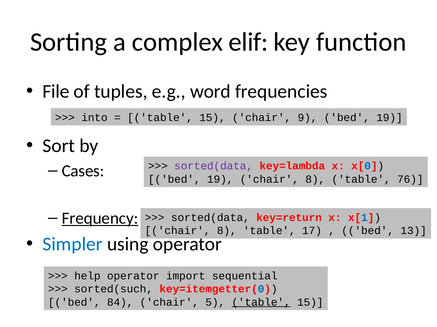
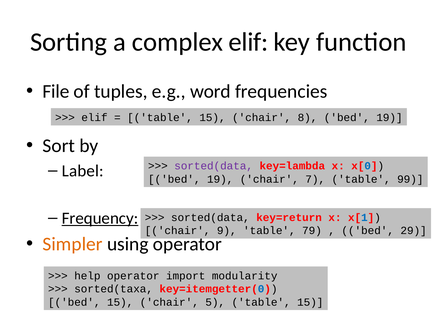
into: into -> elif (94, 118)
9: 9 -> 8 (308, 118)
Cases: Cases -> Label (83, 171)
19 chair 8: 8 -> 7 (315, 180)
76: 76 -> 99 (410, 180)
8: 8 -> 9 (227, 231)
17: 17 -> 79 (312, 231)
13: 13 -> 29 (414, 231)
Simpler colour: blue -> orange (73, 245)
sequential: sequential -> modularity (245, 277)
sorted(such: sorted(such -> sorted(taxa (114, 290)
bed 84: 84 -> 15 (120, 303)
table underline: present -> none (261, 303)
